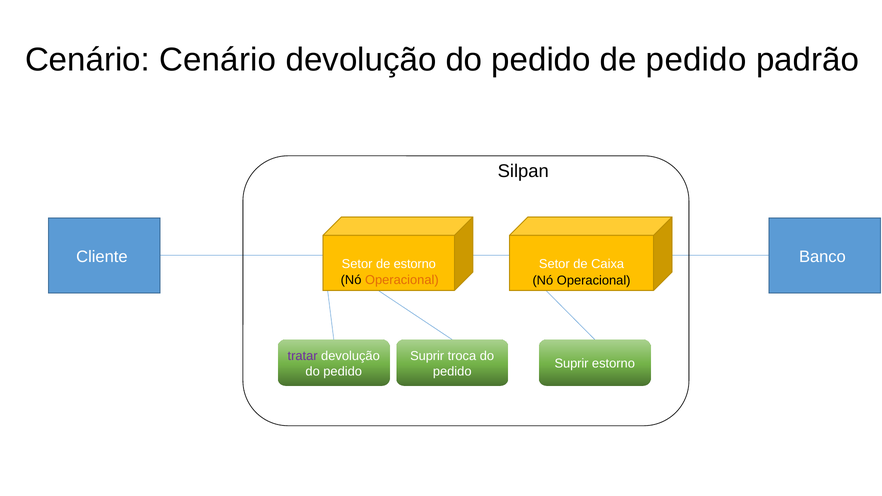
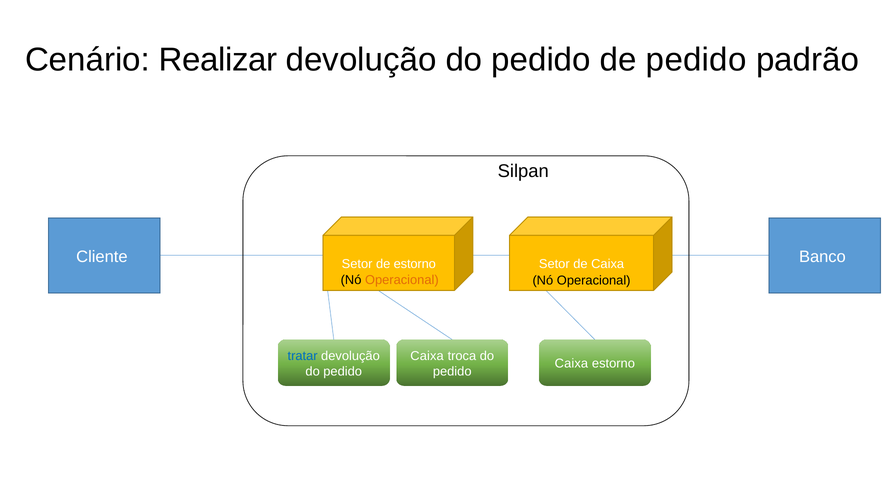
Cenário Cenário: Cenário -> Realizar (218, 60)
tratar colour: purple -> blue (303, 356)
Suprir: Suprir -> Caixa (427, 356)
Suprir: Suprir -> Caixa (571, 364)
